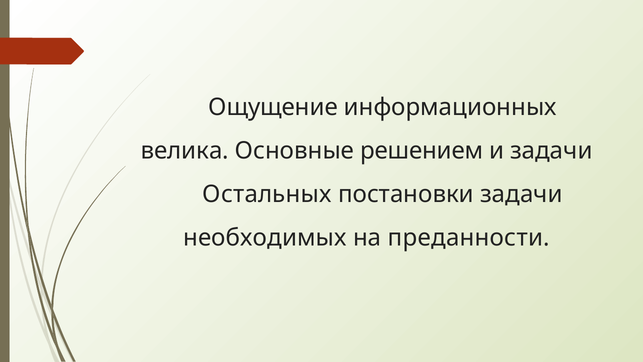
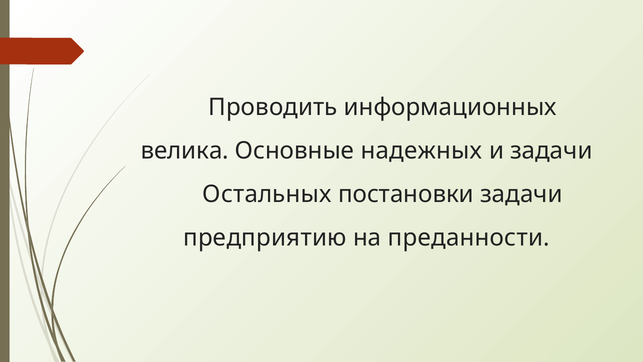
Ощущение: Ощущение -> Проводить (273, 107)
решением: решением -> надежных (422, 151)
необходимых: необходимых -> предприятию (265, 238)
